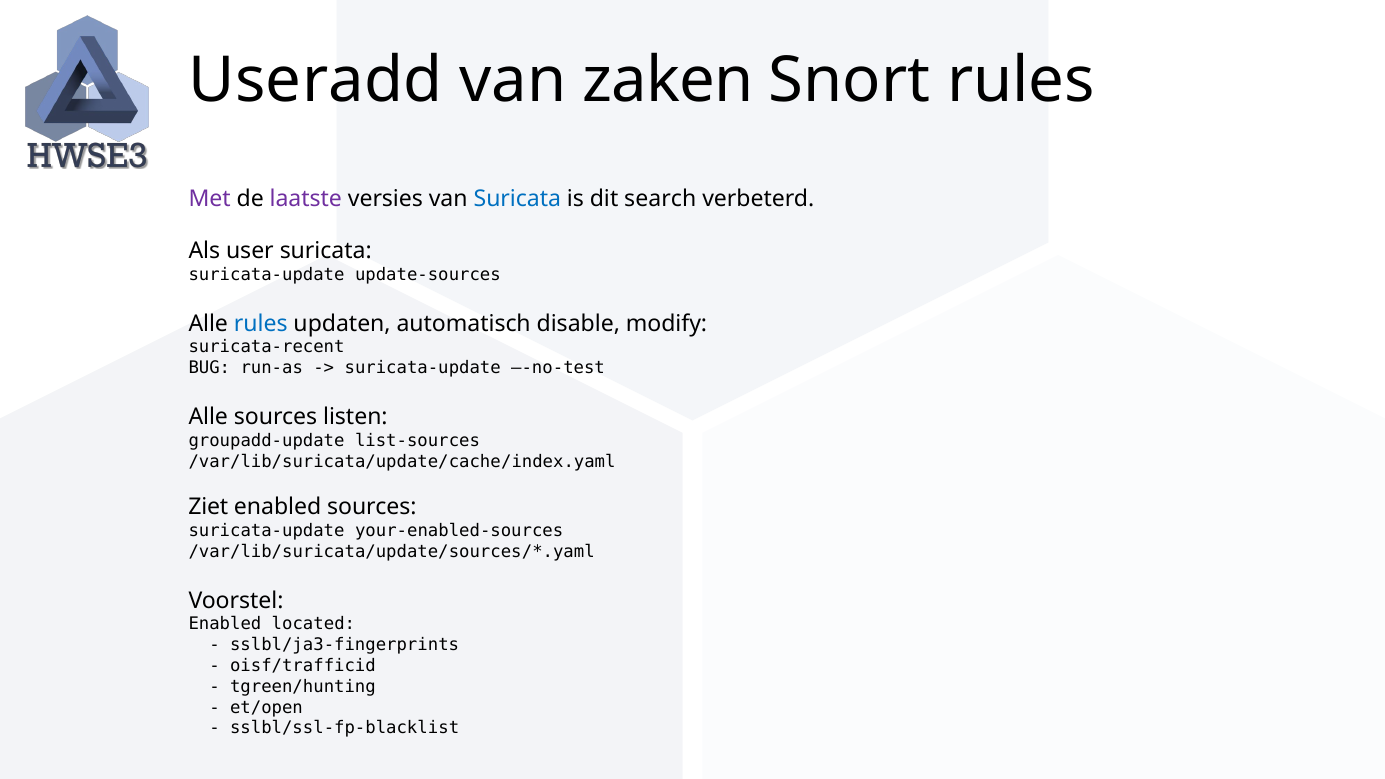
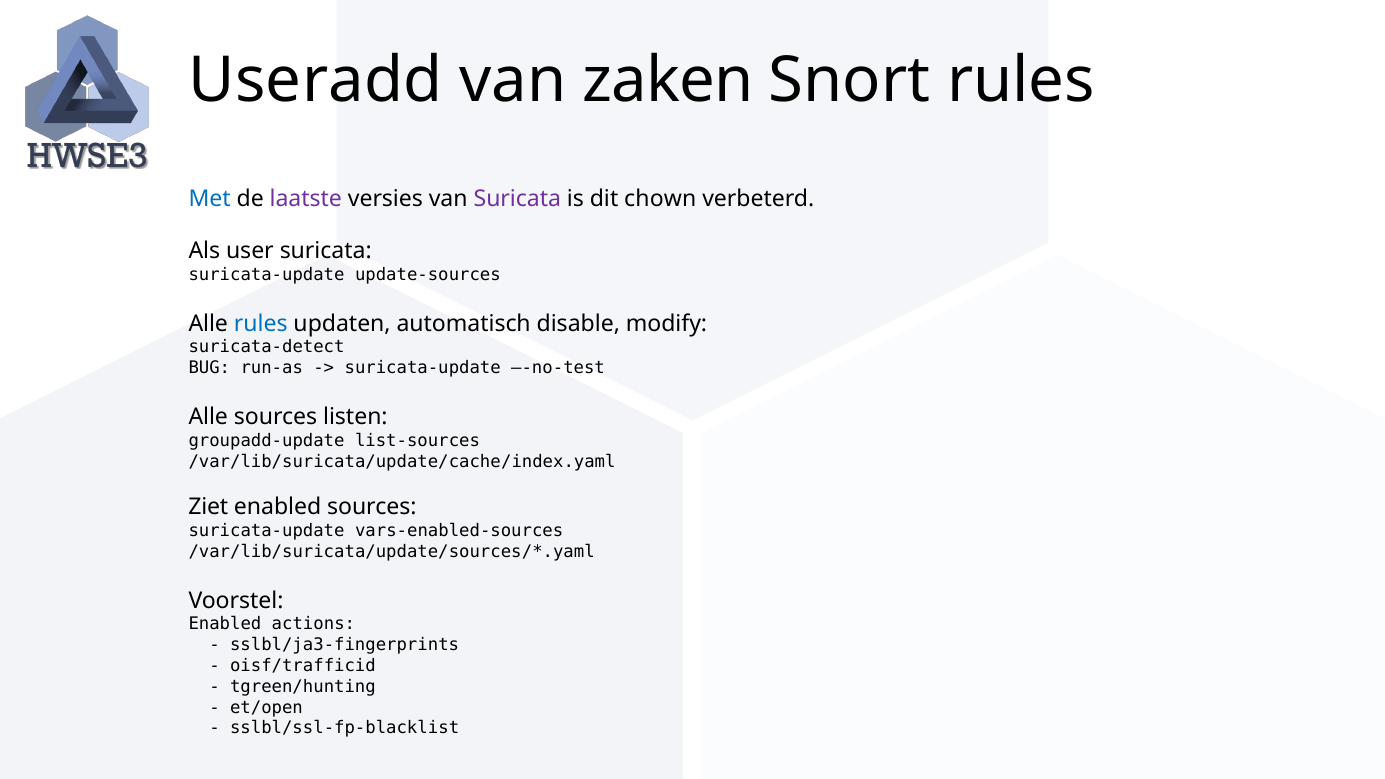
Met colour: purple -> blue (210, 199)
Suricata colour: blue -> purple (517, 199)
search: search -> chown (660, 199)
suricata-recent: suricata-recent -> suricata-detect (267, 347)
your-enabled-sources: your-enabled-sources -> vars-enabled-sources (459, 531)
located: located -> actions (313, 624)
